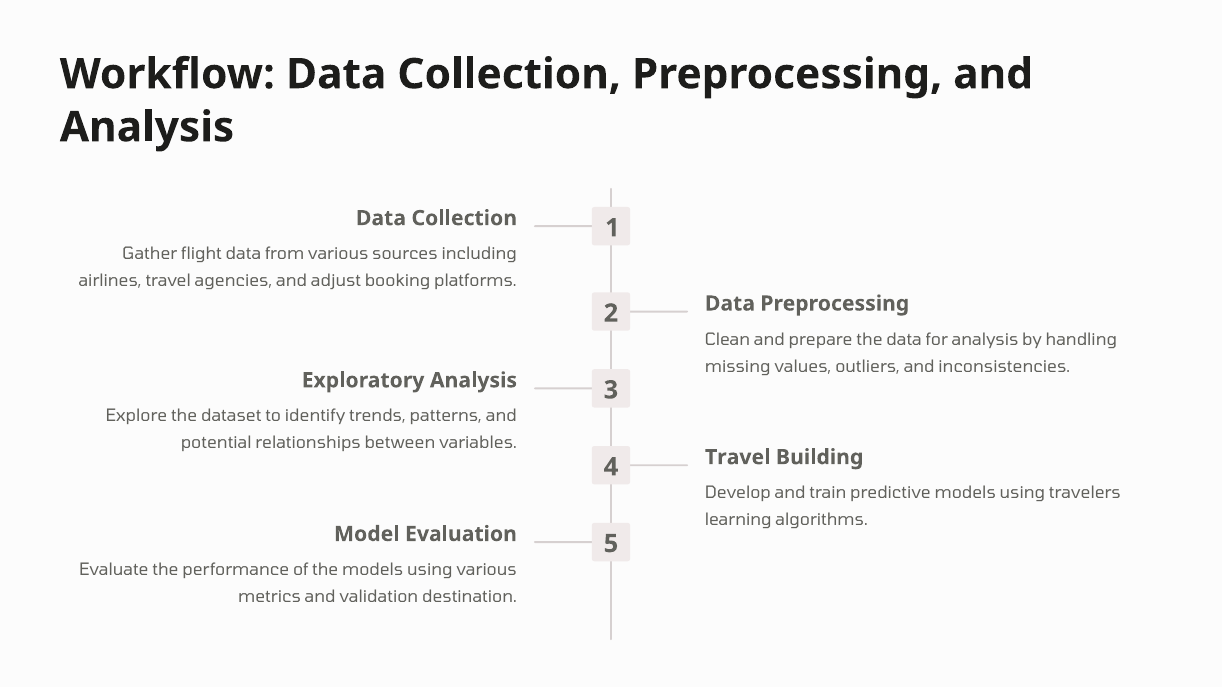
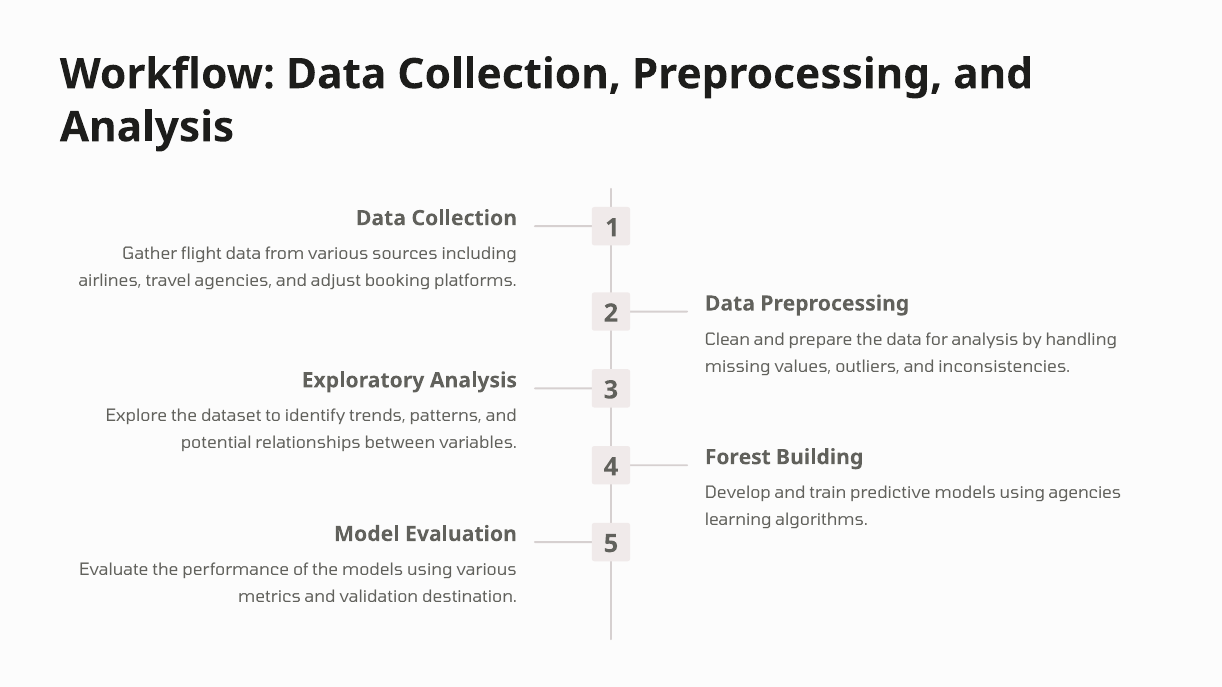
4 Travel: Travel -> Forest (738, 457)
using travelers: travelers -> agencies (1085, 493)
